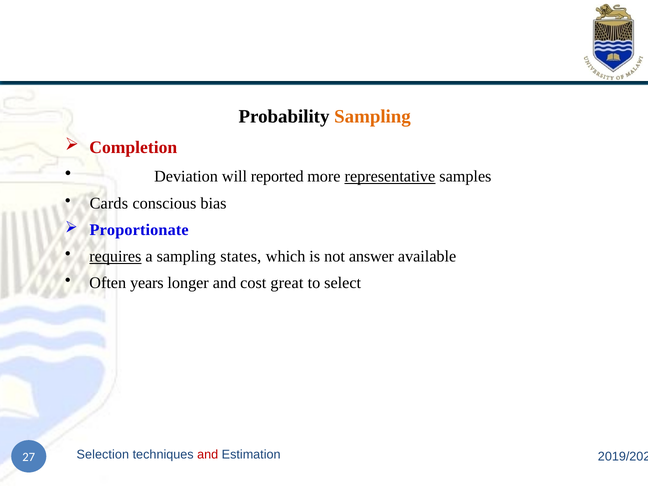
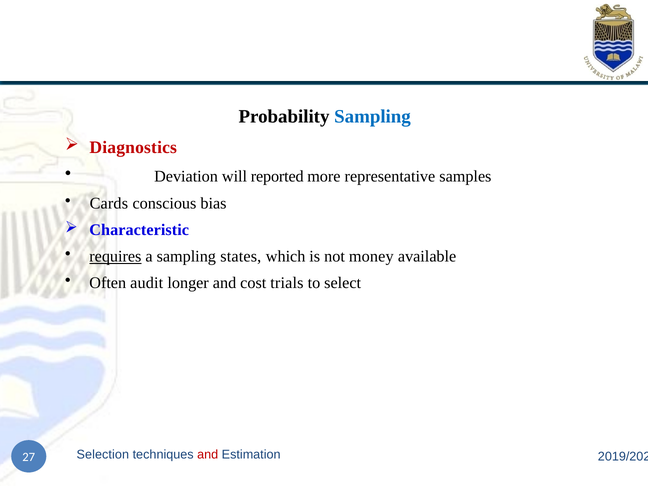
Sampling colour: orange -> blue (372, 116)
Completion: Completion -> Diagnostics (133, 147)
representative underline: present -> none (390, 177)
Proportionate: Proportionate -> Characteristic (139, 230)
answer: answer -> money (371, 257)
years: years -> audit (147, 283)
great: great -> trials (287, 283)
